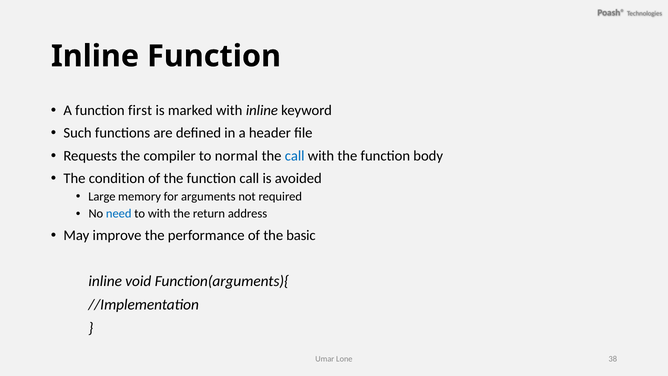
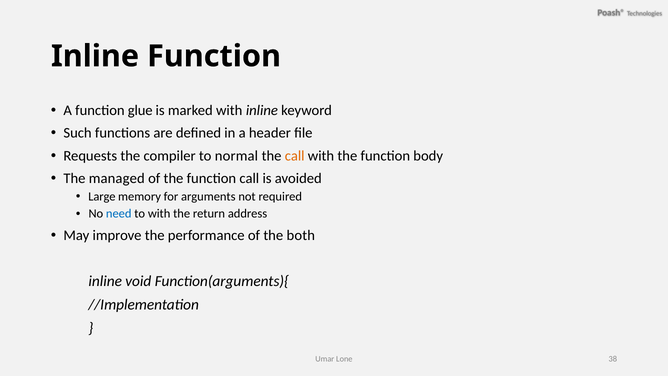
first: first -> glue (140, 110)
call colour: blue -> orange (295, 156)
condition: condition -> managed (117, 179)
basic: basic -> both (301, 235)
